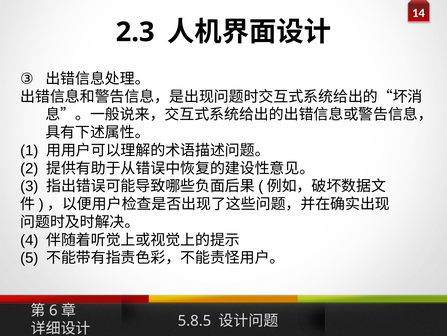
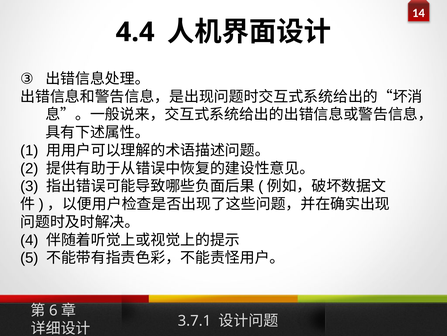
2.3: 2.3 -> 4.4 (135, 32)
5.8.5: 5.8.5 -> 3.7.1 (194, 320)
